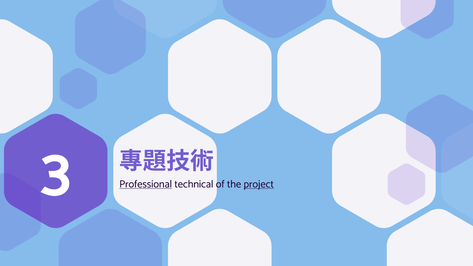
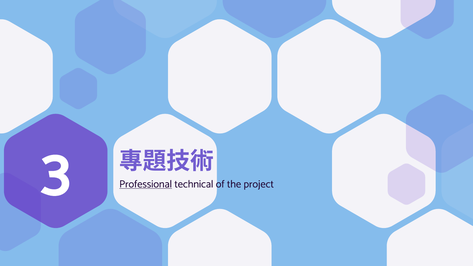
project underline: present -> none (259, 184)
